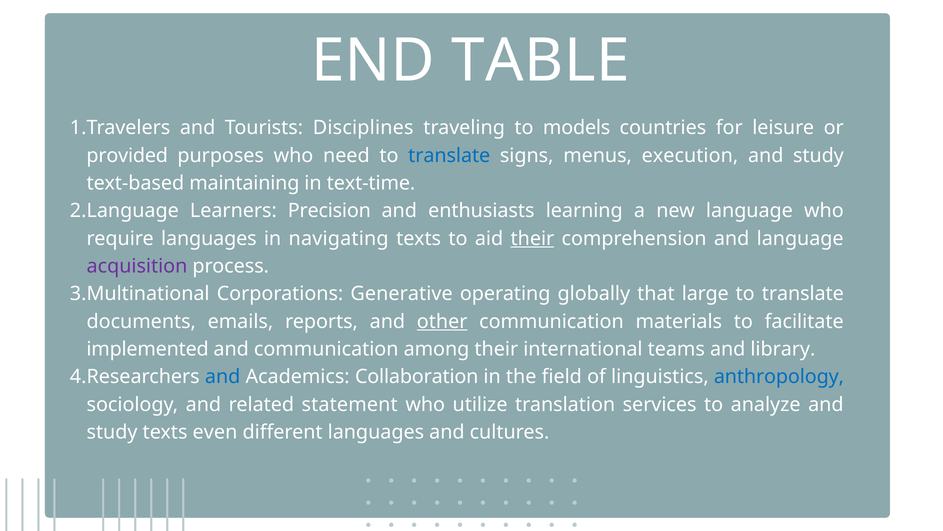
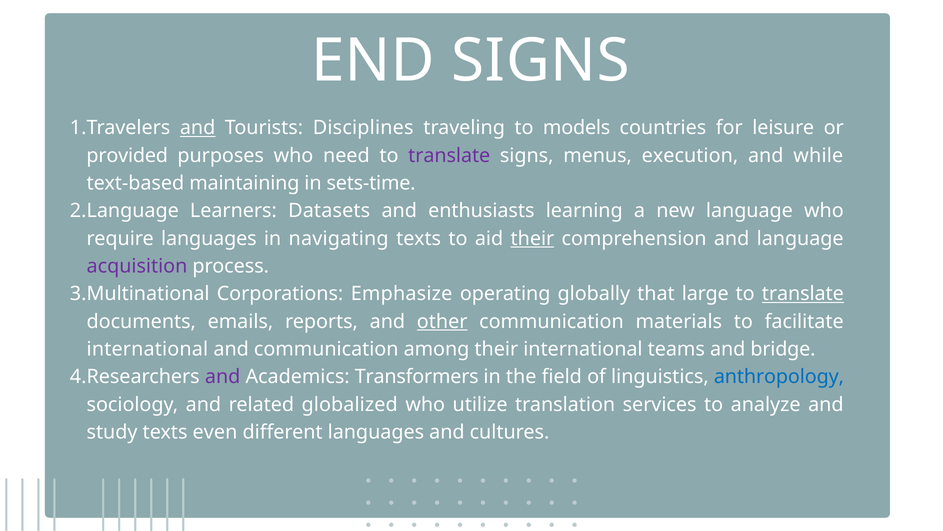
END TABLE: TABLE -> SIGNS (541, 61)
and underline: none -> present (198, 128)
translate colour: blue -> purple (449, 155)
study: study -> while (818, 155)
text-time: text-time -> sets-time (371, 183)
Precision: Precision -> Datasets (329, 211)
Generative: Generative -> Emphasize (402, 294)
translate underline: none -> present (803, 294)
implemented: implemented -> international (147, 349)
library: library -> bridge (783, 349)
and colour: blue -> purple (223, 377)
Collaboration: Collaboration -> Transformers (417, 377)
statement: statement -> globalized (350, 404)
